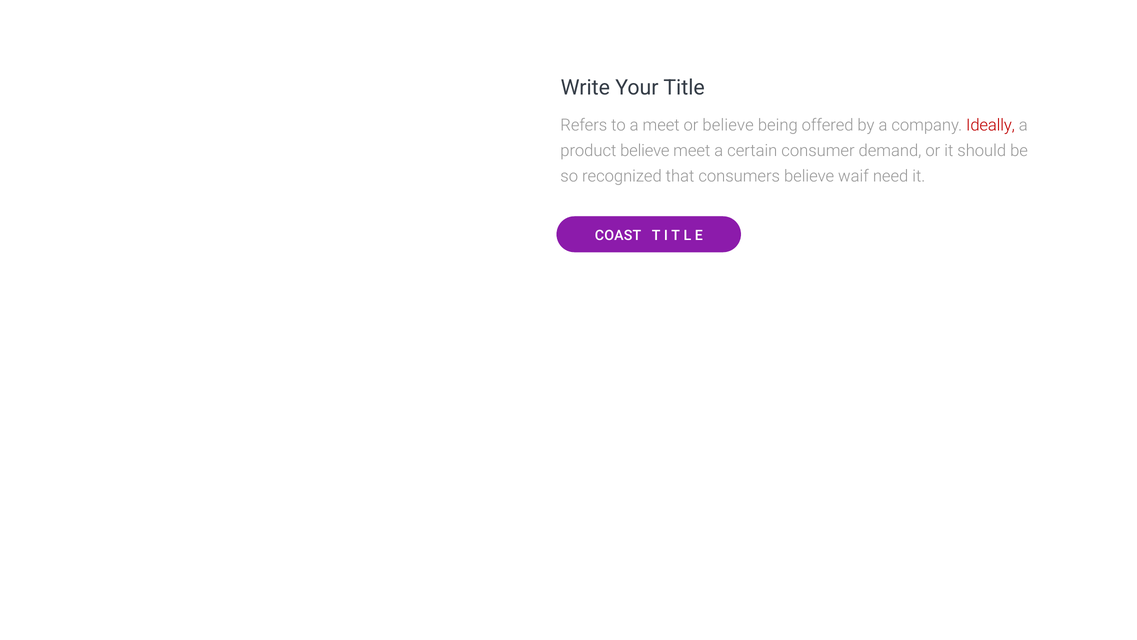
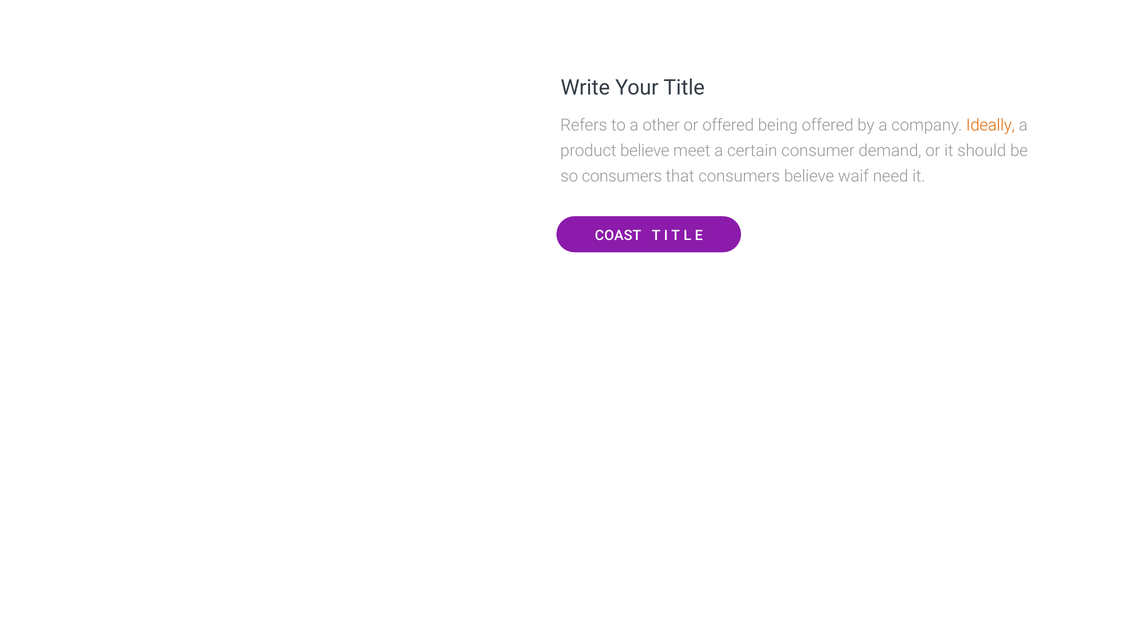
a meet: meet -> other (661, 125)
or believe: believe -> offered (728, 125)
Ideally colour: red -> orange (990, 125)
so recognized: recognized -> consumers (622, 176)
